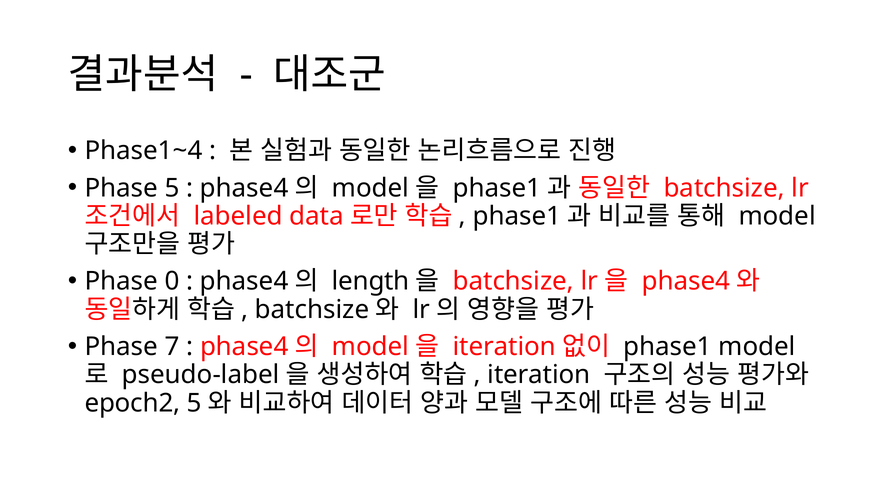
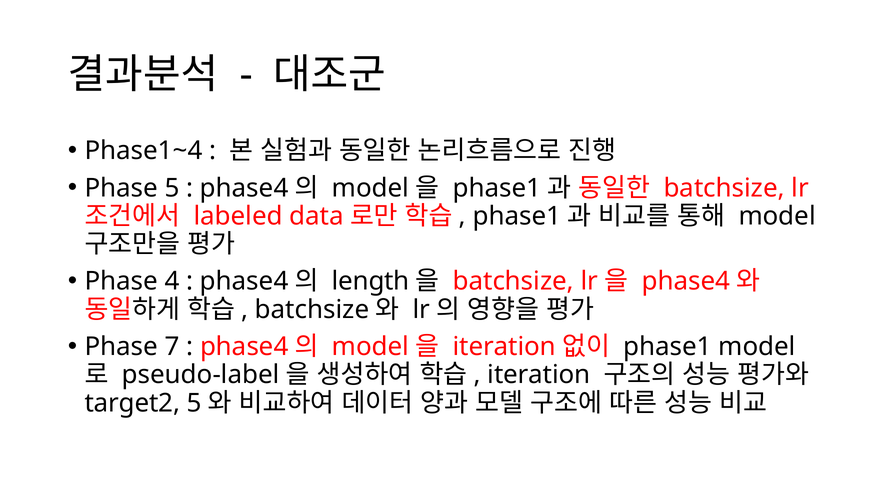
0: 0 -> 4 (172, 282)
epoch2: epoch2 -> target2 (132, 403)
